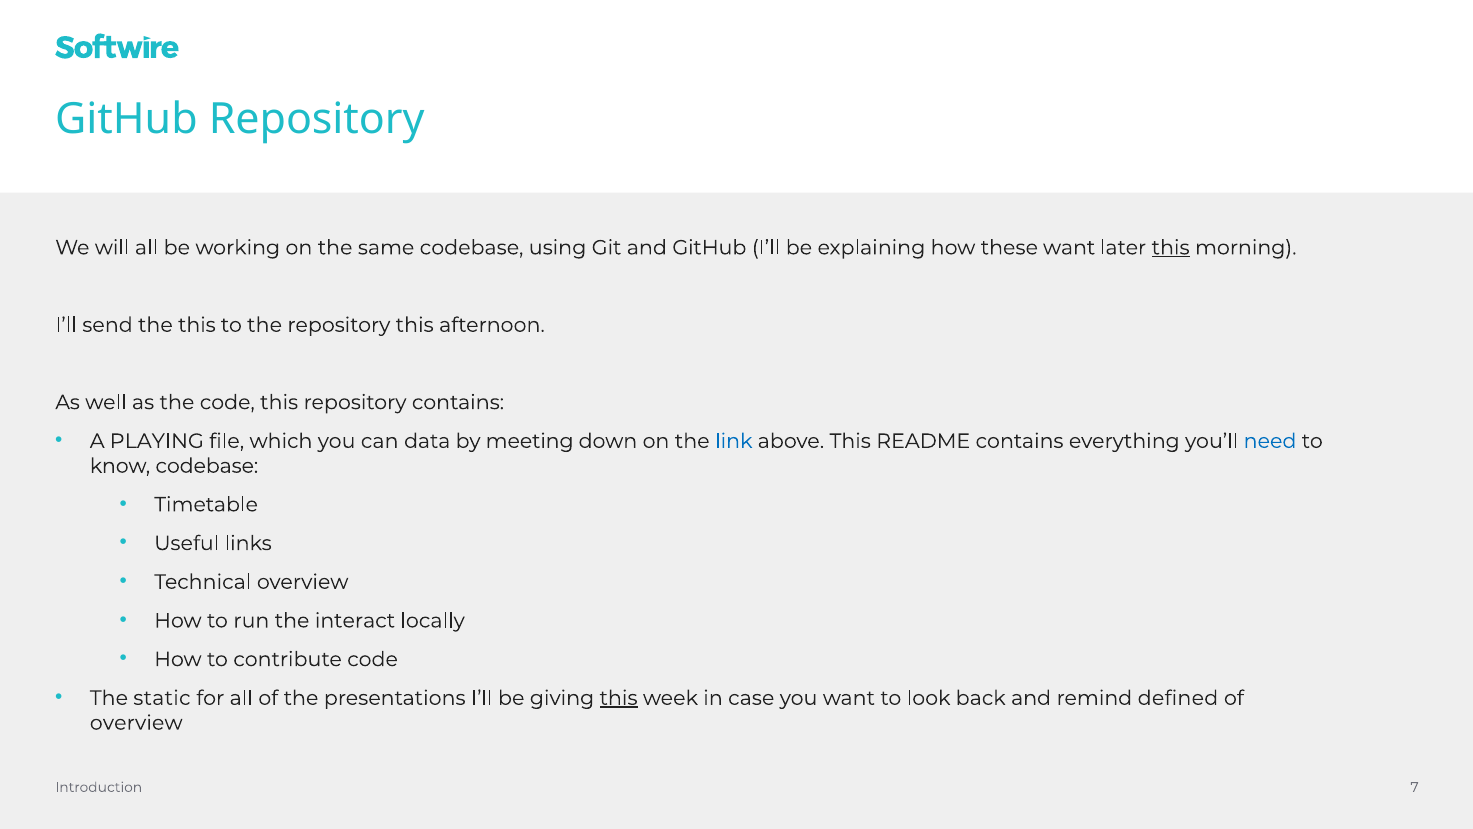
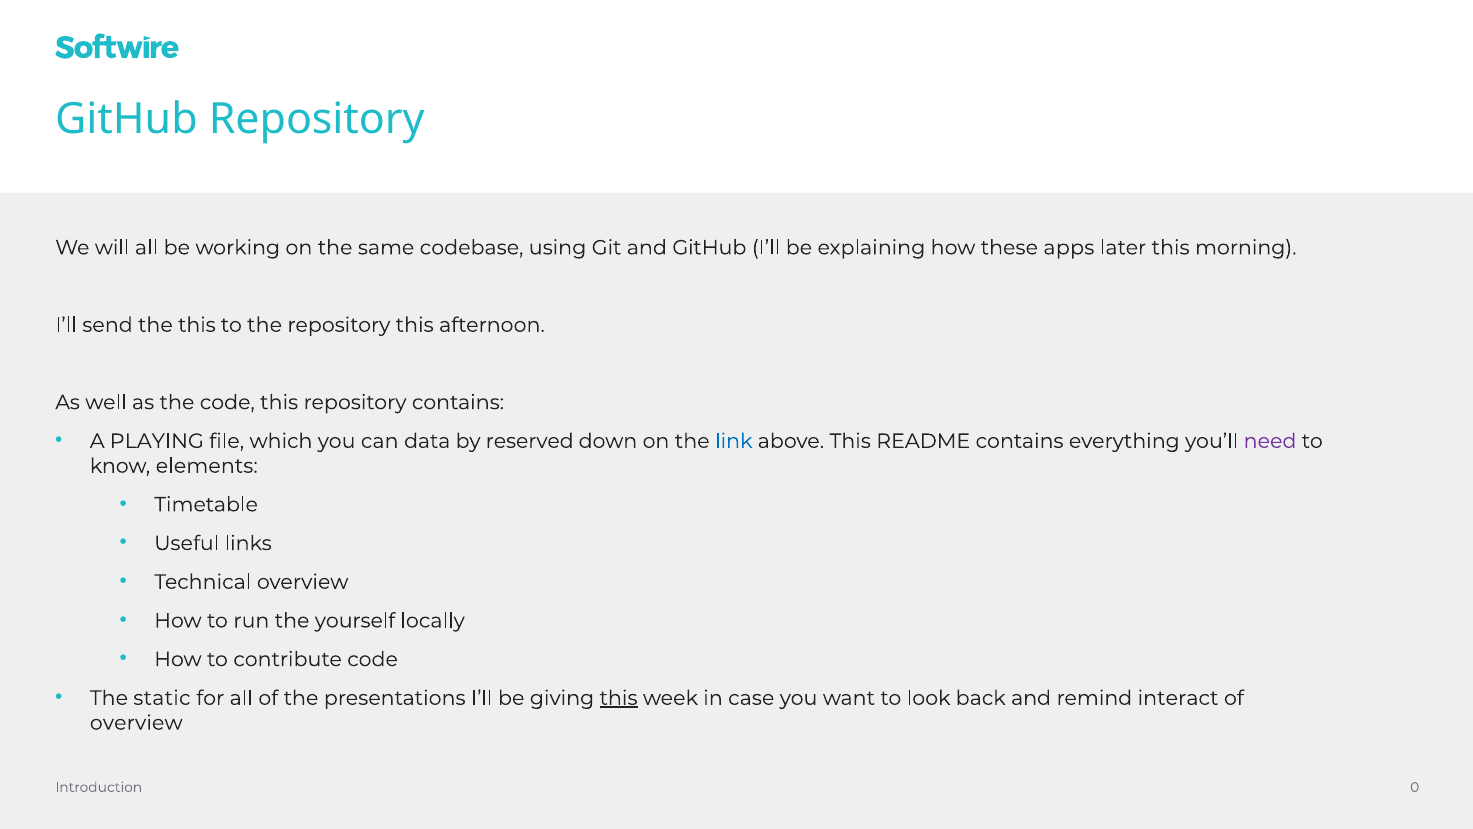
these want: want -> apps (1069, 248)
this underline: present -> none (1171, 248)
meeting: meeting -> reserved (530, 441)
need colour: blue -> purple (1270, 441)
know codebase: codebase -> elements (207, 466)
interact: interact -> yourself (355, 620)
defined: defined -> interact (1178, 698)
7: 7 -> 0 (1415, 787)
